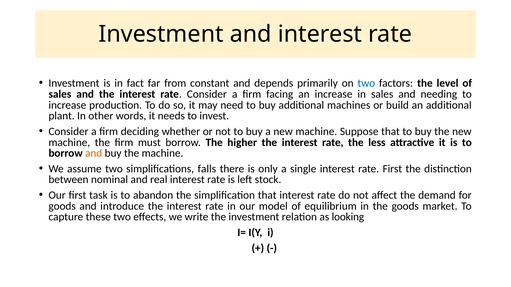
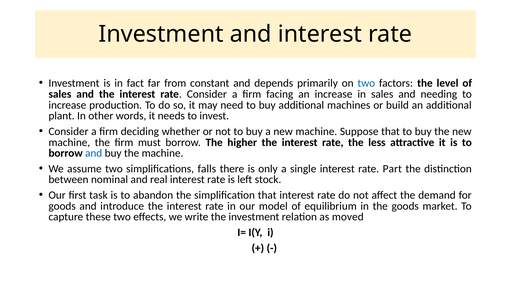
and colour: orange -> blue (94, 153)
rate First: First -> Part (392, 169)
looking: looking -> moved (348, 217)
